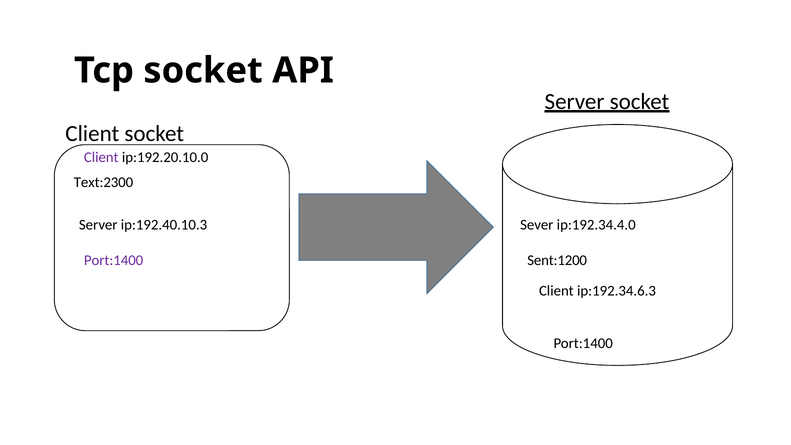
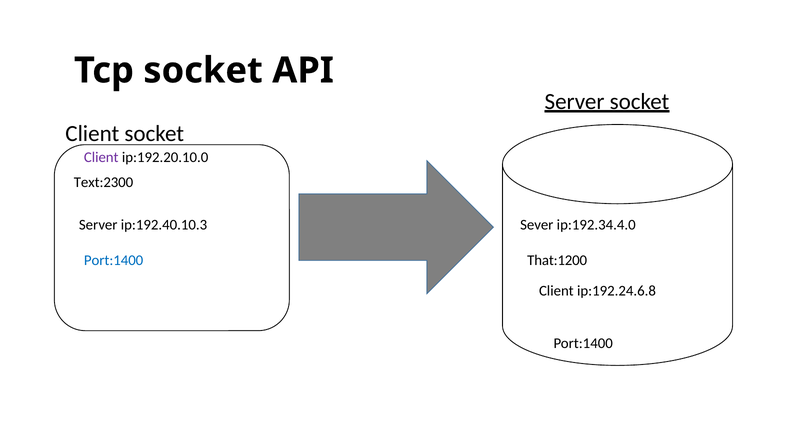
Port:1400 colour: purple -> blue (114, 260)
Sent:1200: Sent:1200 -> That:1200 (557, 260)
ip:192.34.6.3: ip:192.34.6.3 -> ip:192.24.6.8 (616, 291)
